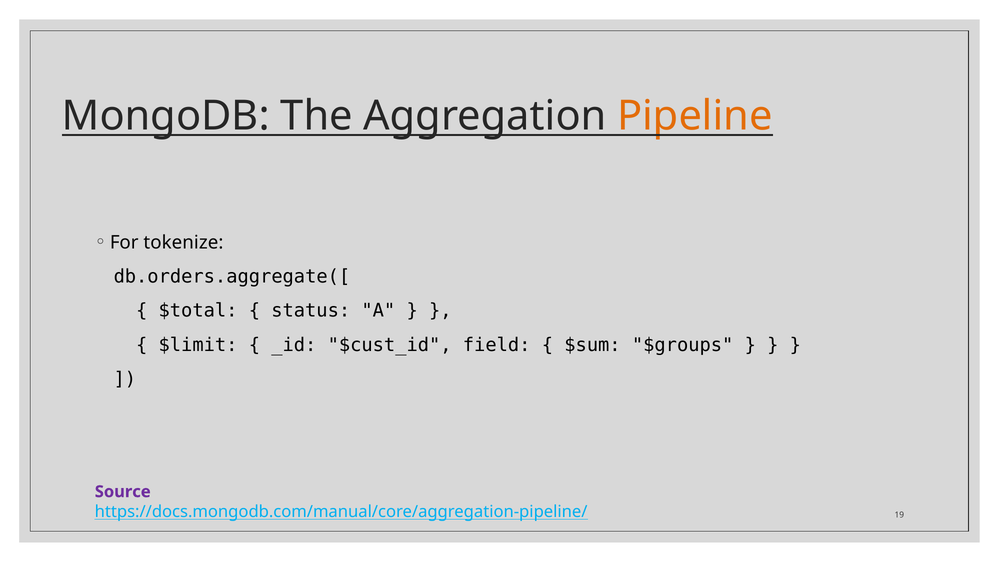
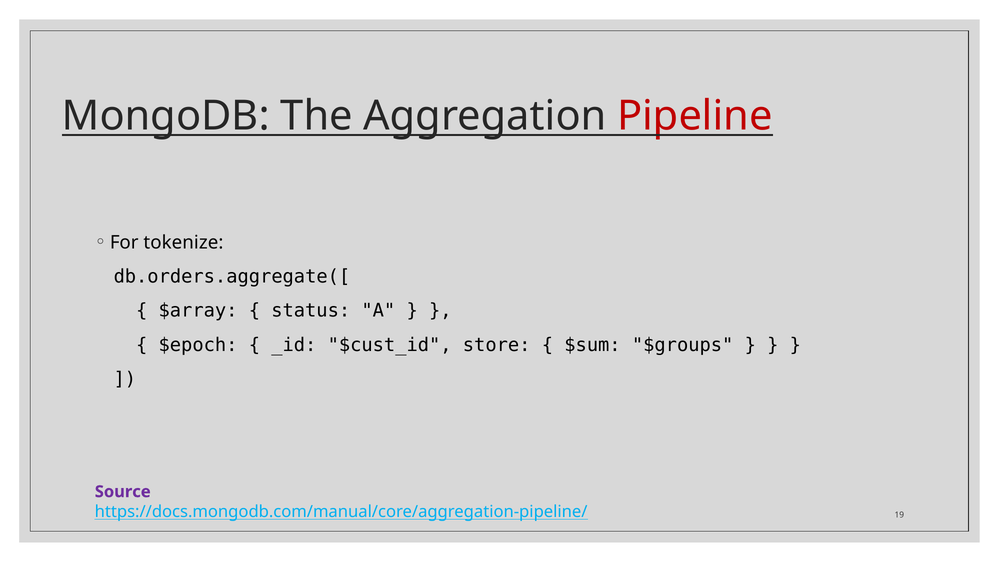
Pipeline colour: orange -> red (695, 116)
$total: $total -> $array (198, 311)
$limit: $limit -> $epoch (198, 345)
field: field -> store (497, 345)
